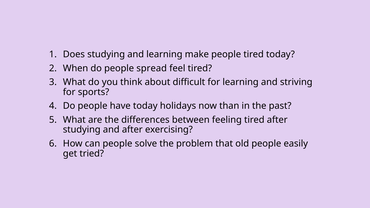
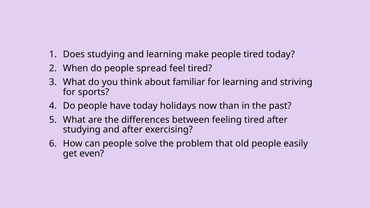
difficult: difficult -> familiar (189, 82)
tried: tried -> even (92, 154)
